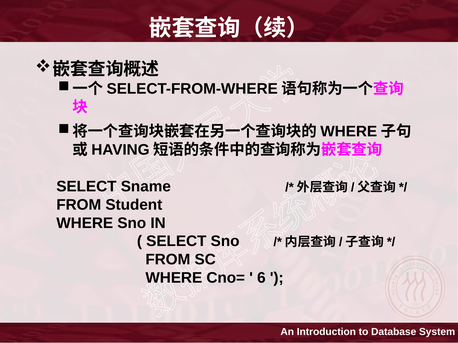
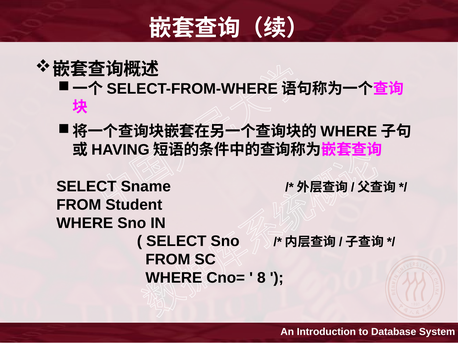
6: 6 -> 8 (261, 278)
